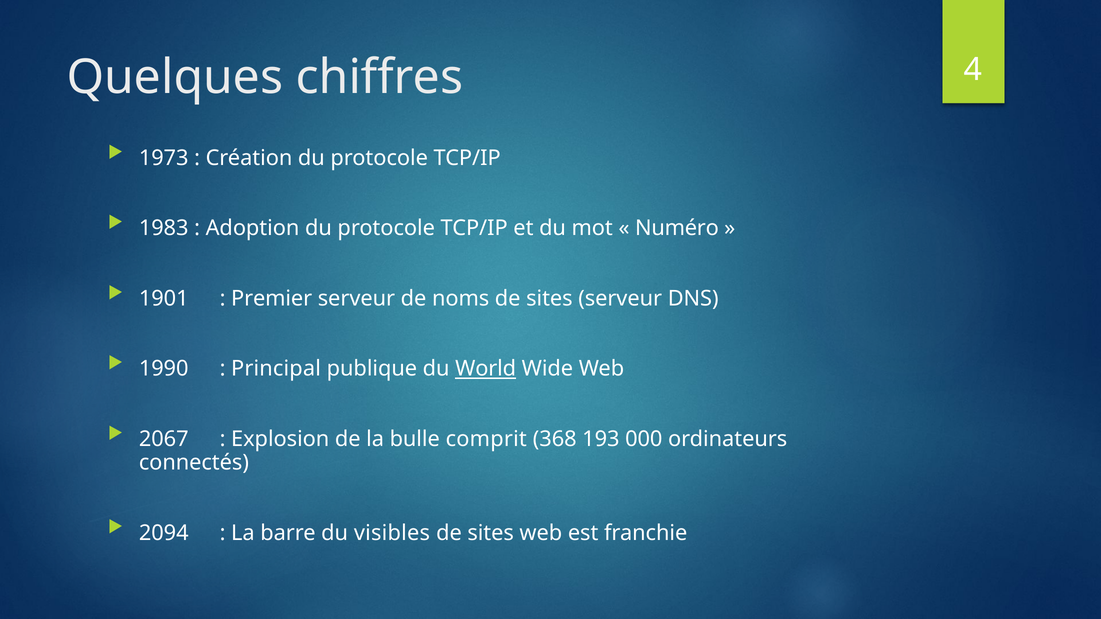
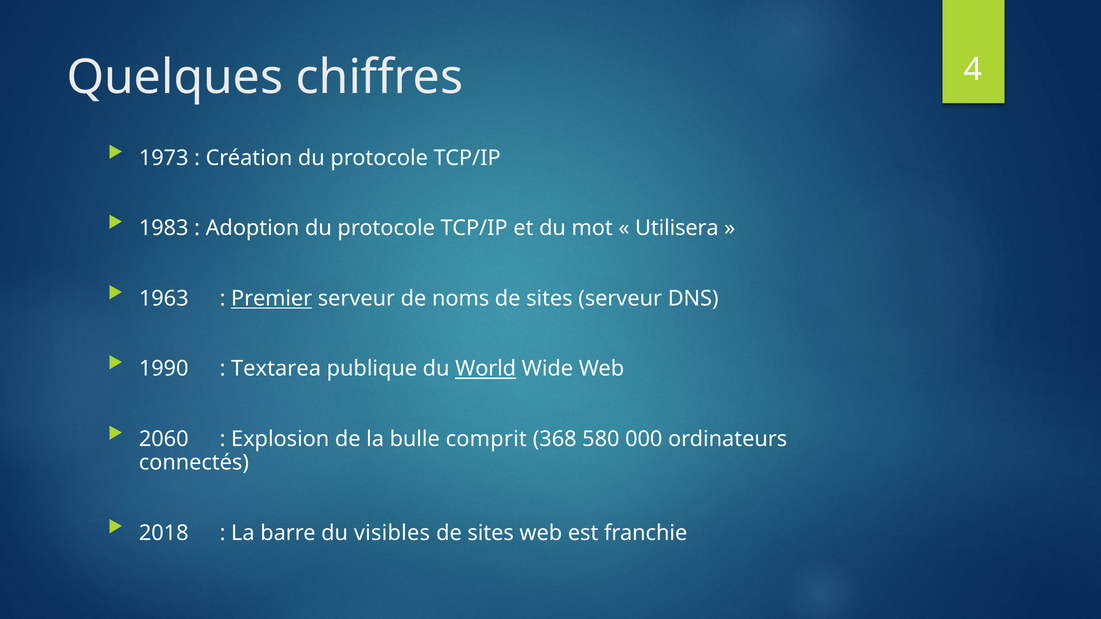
Numéro: Numéro -> Utilisera (677, 228)
1901: 1901 -> 1963 (164, 299)
Premier underline: none -> present (272, 299)
Principal: Principal -> Textarea (276, 369)
2067: 2067 -> 2060 (164, 439)
193: 193 -> 580 (601, 439)
2094: 2094 -> 2018 (164, 533)
